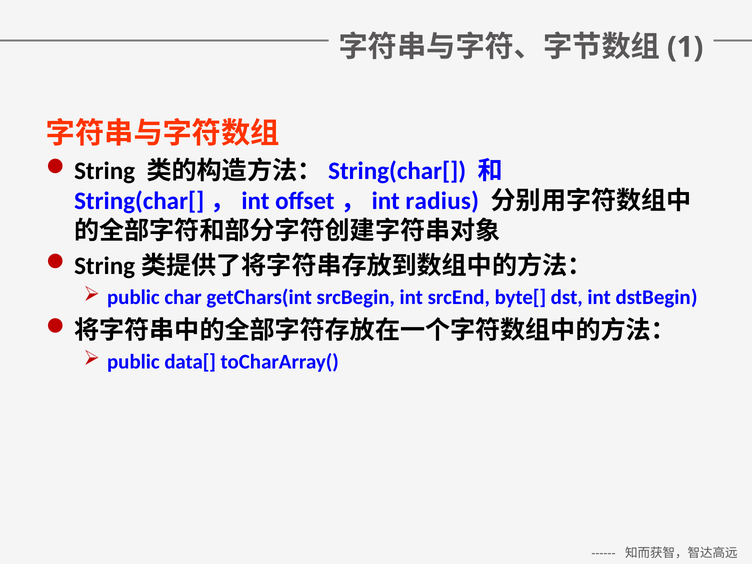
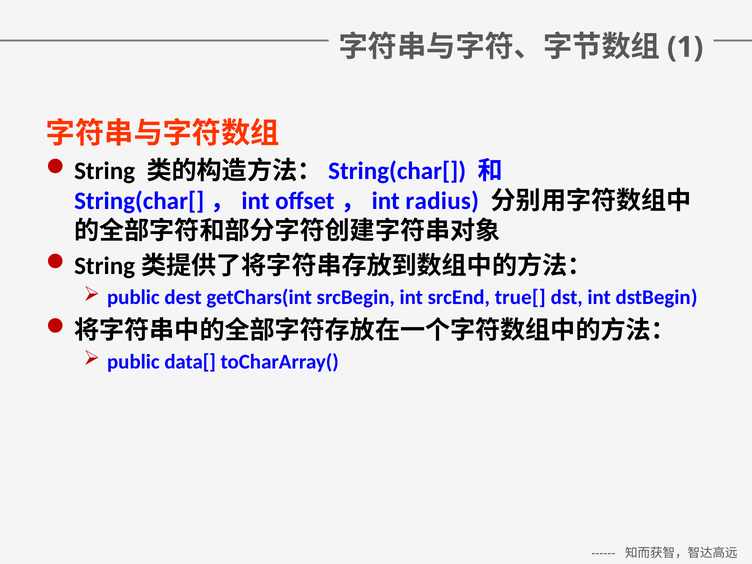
char: char -> dest (183, 298)
byte[: byte[ -> true[ (520, 298)
